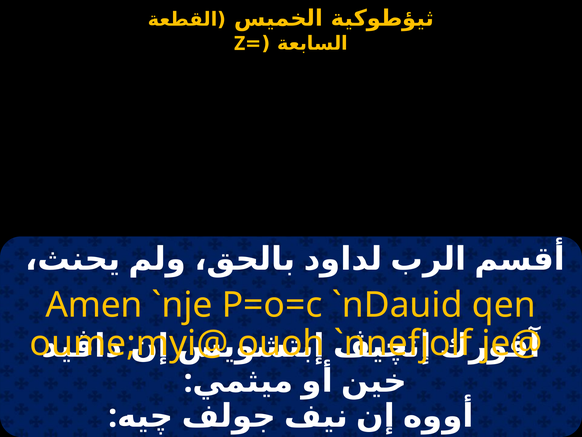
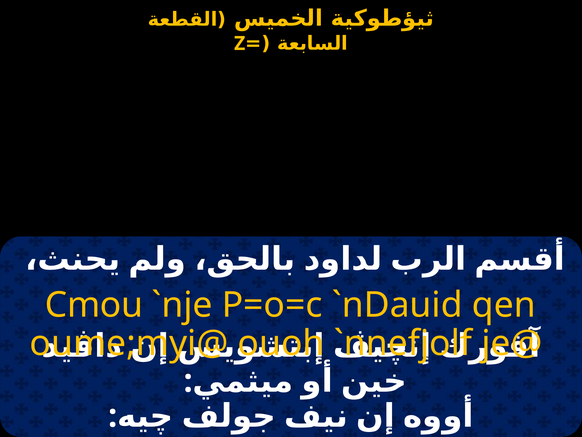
Amen: Amen -> Cmou (94, 305)
